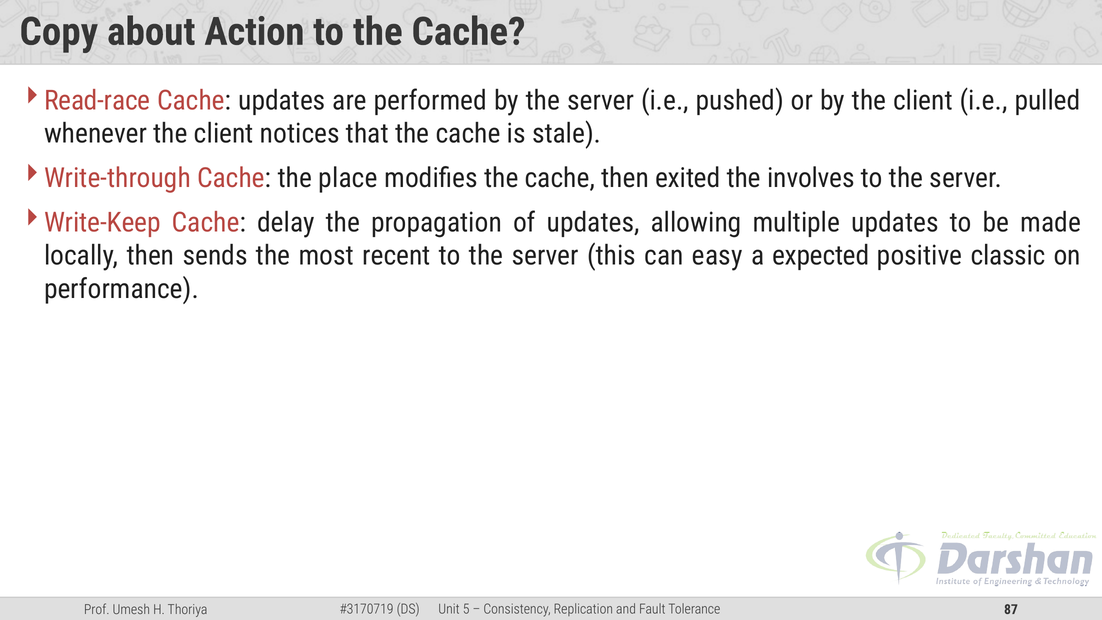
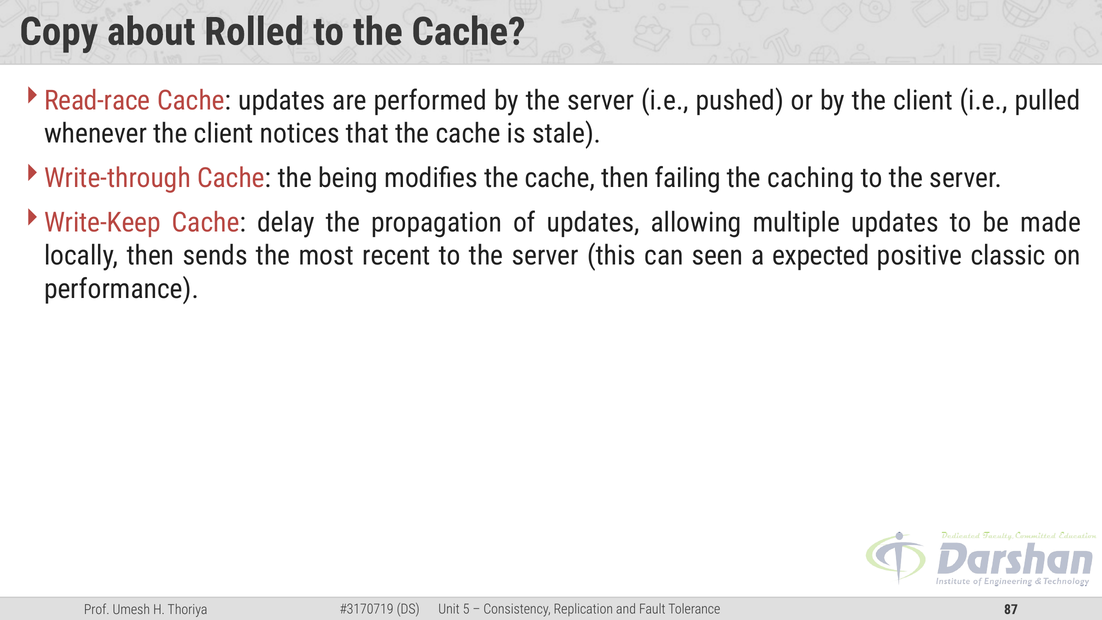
Action: Action -> Rolled (254, 32)
place: place -> being (348, 178)
exited: exited -> failing (688, 178)
involves: involves -> caching (811, 178)
easy: easy -> seen (717, 256)
